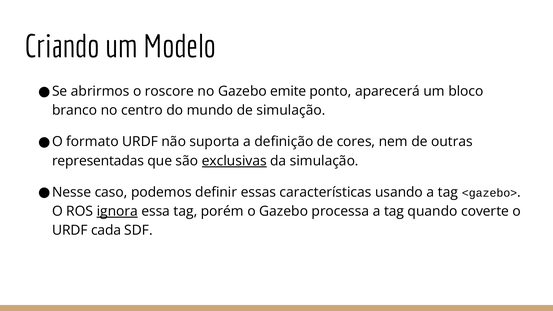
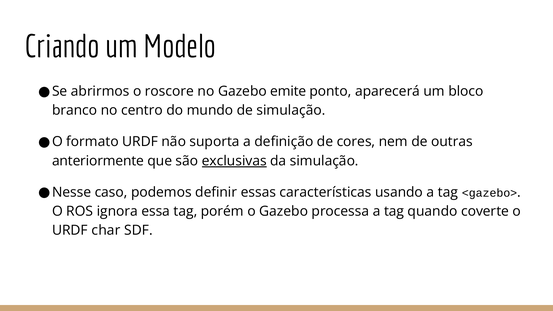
representadas: representadas -> anteriormente (98, 161)
ignora underline: present -> none (117, 211)
cada: cada -> char (106, 230)
